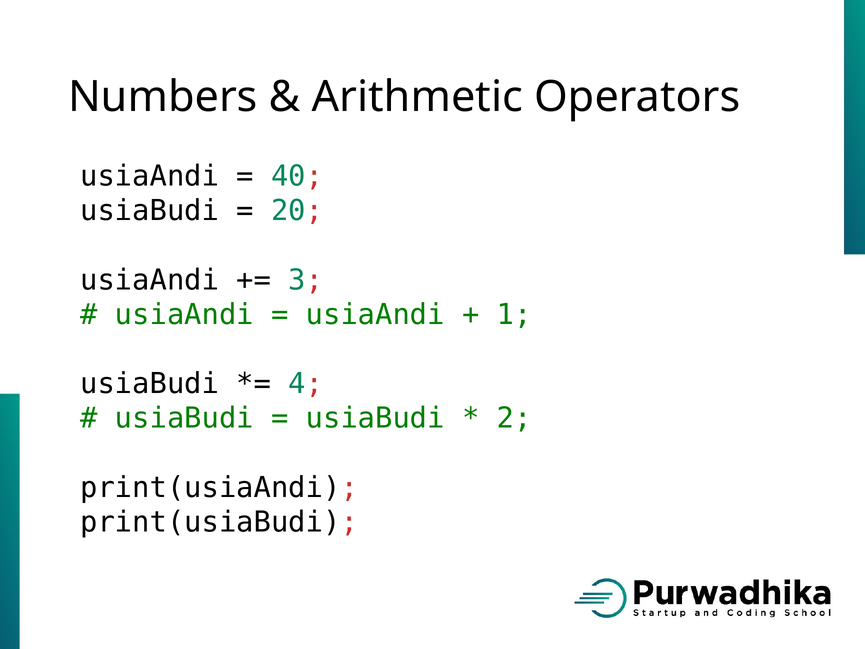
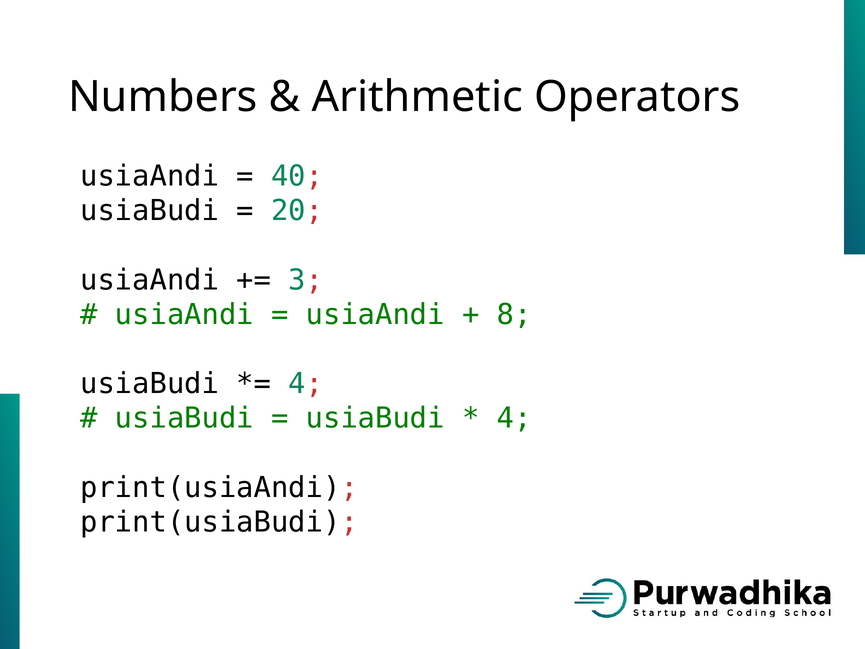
1: 1 -> 8 (514, 315)
2: 2 -> 4 (514, 418)
